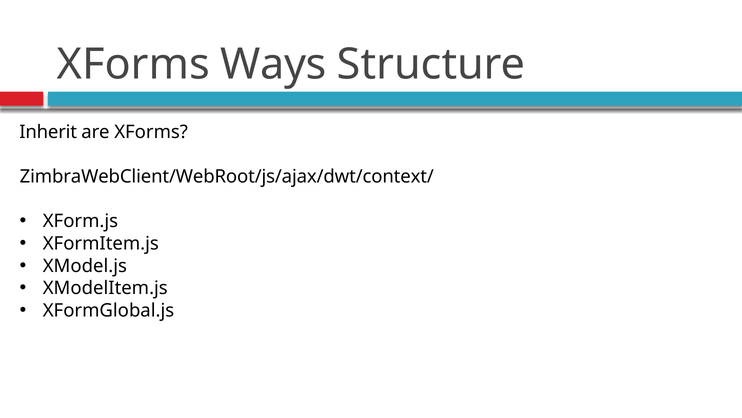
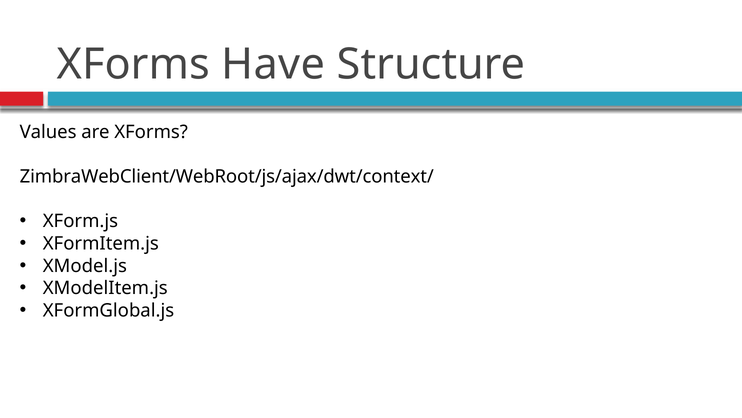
Ways: Ways -> Have (273, 65)
Inherit: Inherit -> Values (48, 132)
